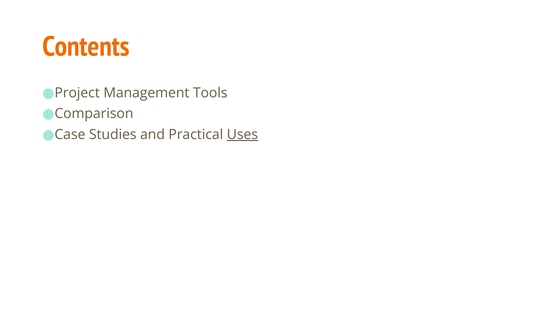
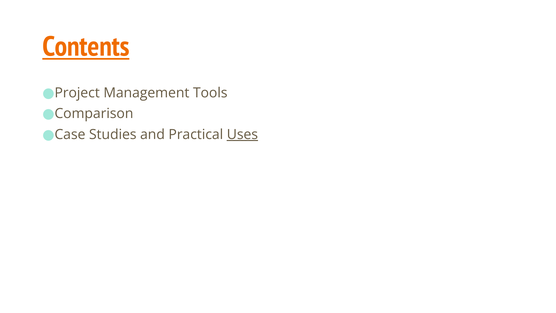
Contents underline: none -> present (86, 47)
